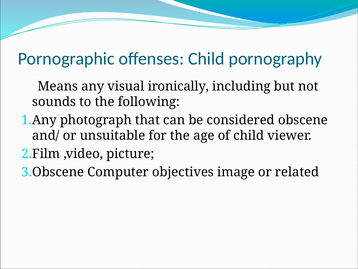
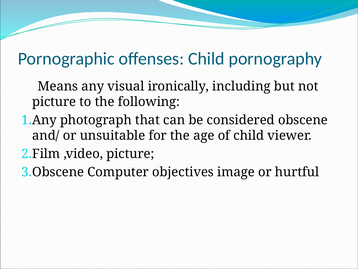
sounds: sounds -> picture (54, 102)
related: related -> hurtful (297, 172)
